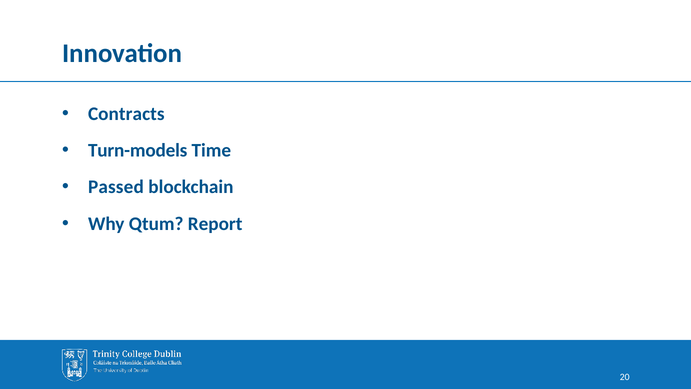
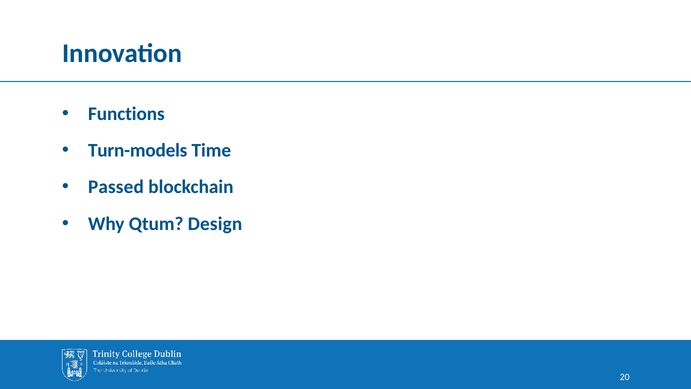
Contracts: Contracts -> Functions (126, 114)
Report: Report -> Design (215, 224)
